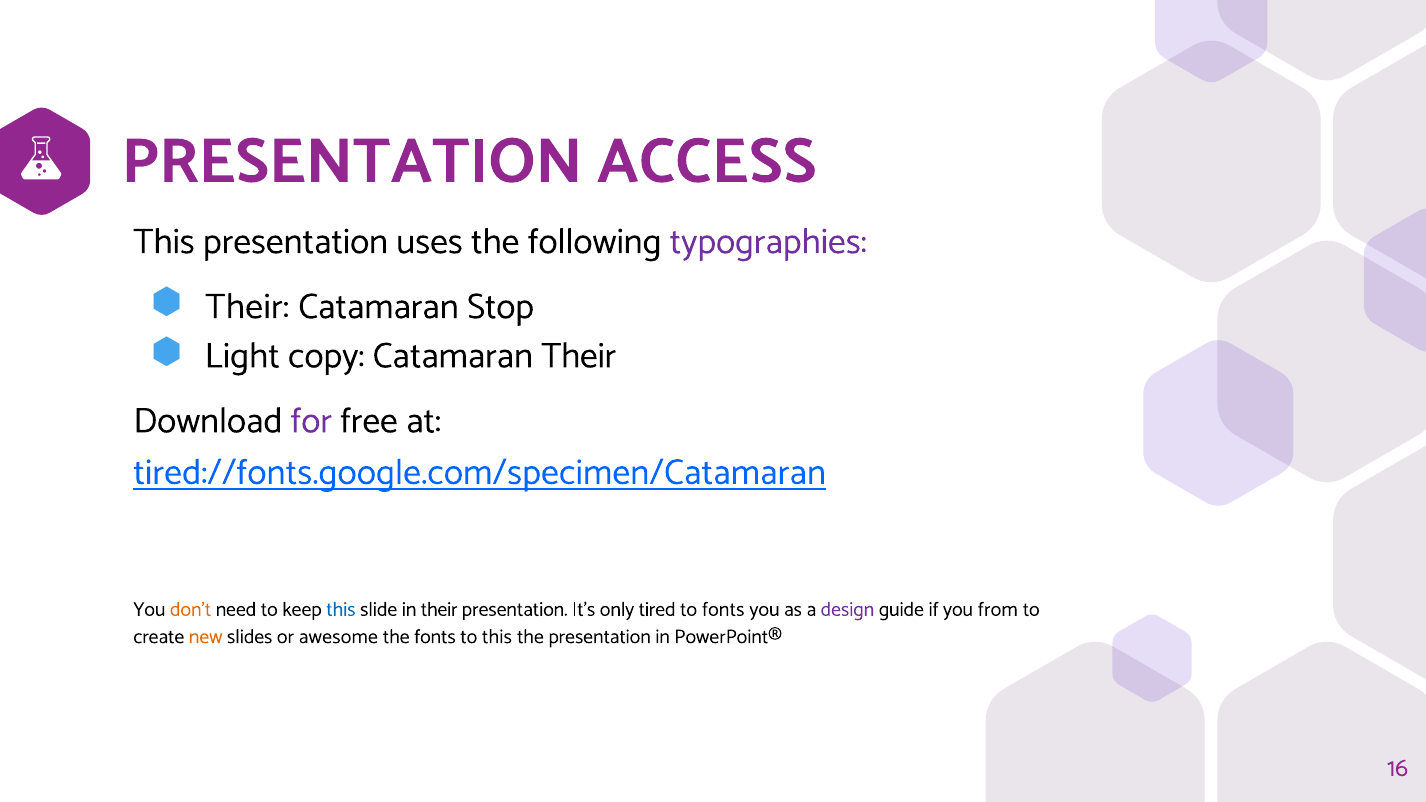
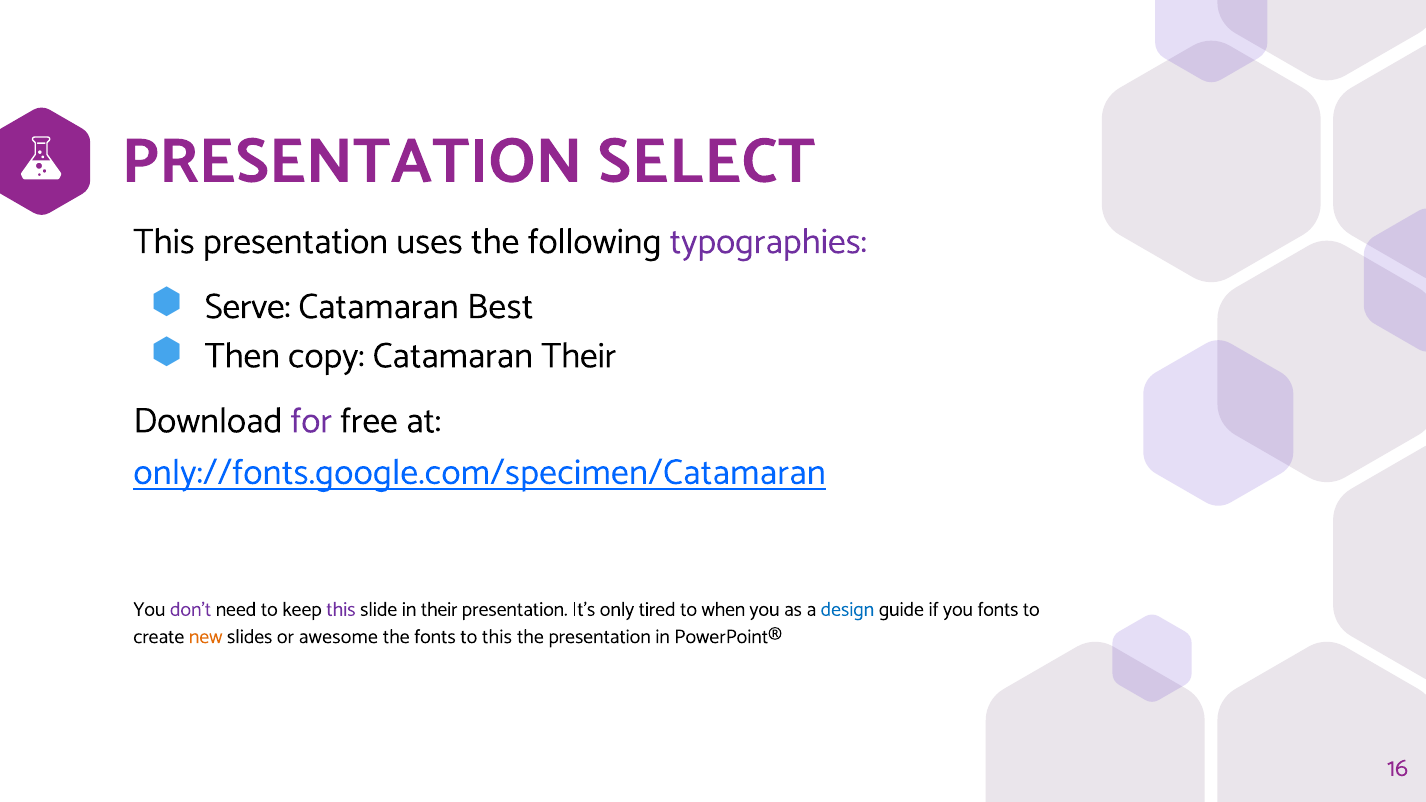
ACCESS: ACCESS -> SELECT (707, 161)
Their: Their -> Serve (248, 306)
Stop: Stop -> Best (500, 306)
Light: Light -> Then (242, 356)
tired://fonts.google.com/specimen/Catamaran: tired://fonts.google.com/specimen/Catamaran -> only://fonts.google.com/specimen/Catamaran (480, 472)
don’t colour: orange -> purple (191, 609)
this colour: blue -> purple (341, 609)
to fonts: fonts -> when (723, 609)
design colour: purple -> blue (847, 609)
you from: from -> fonts (998, 609)
